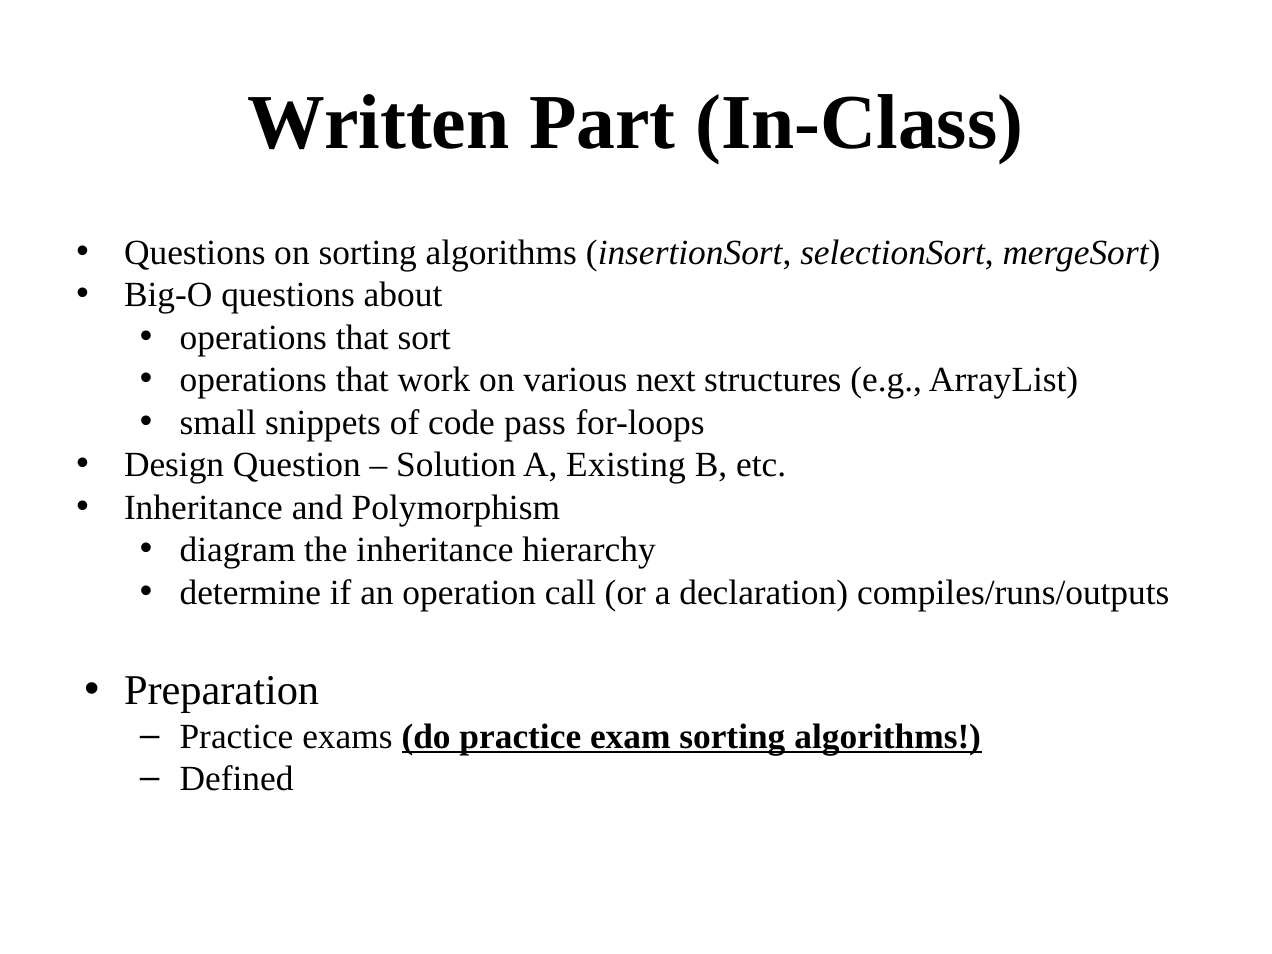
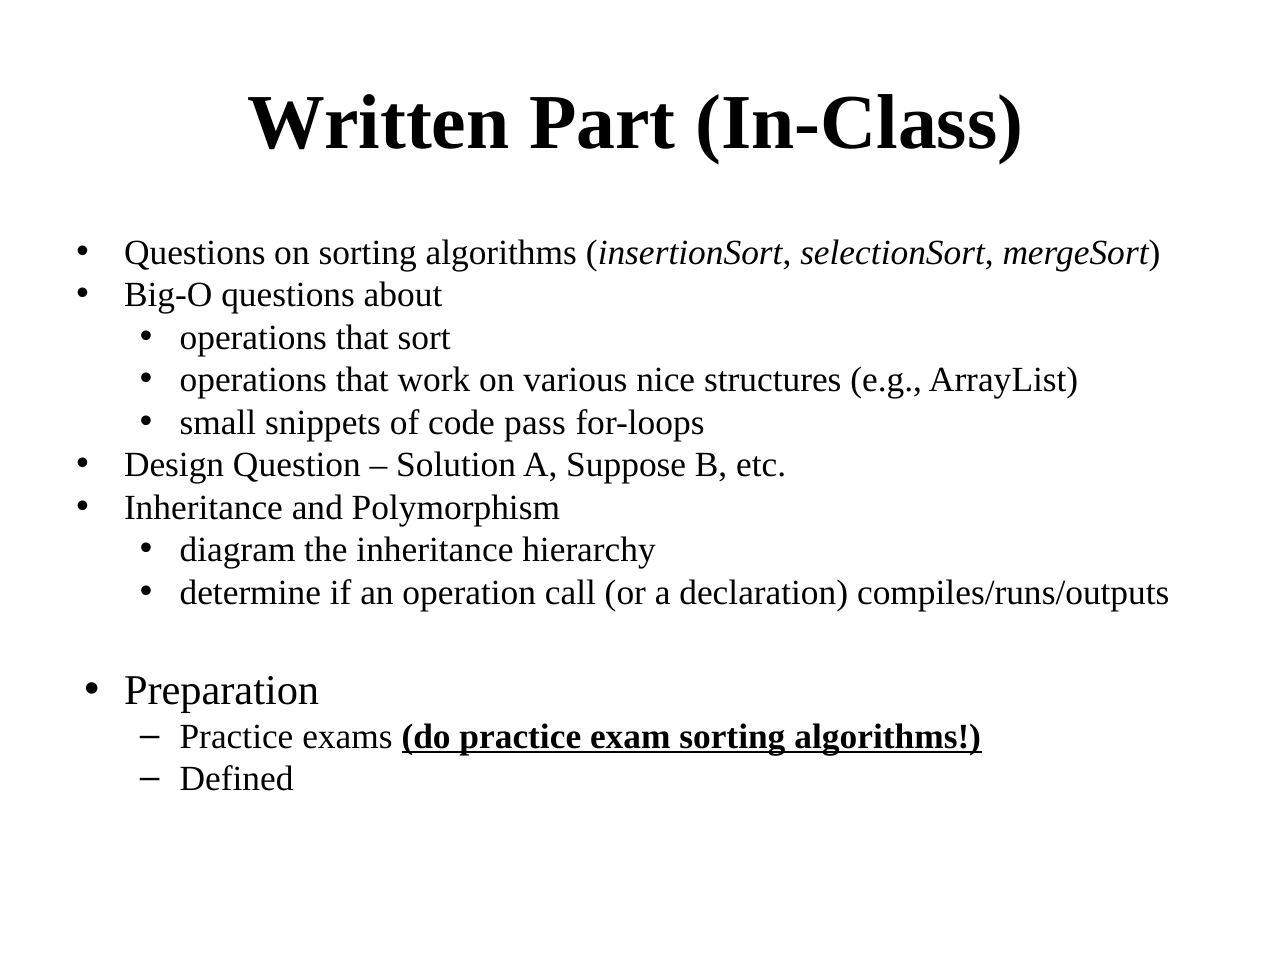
next: next -> nice (666, 380)
Existing: Existing -> Suppose (626, 465)
